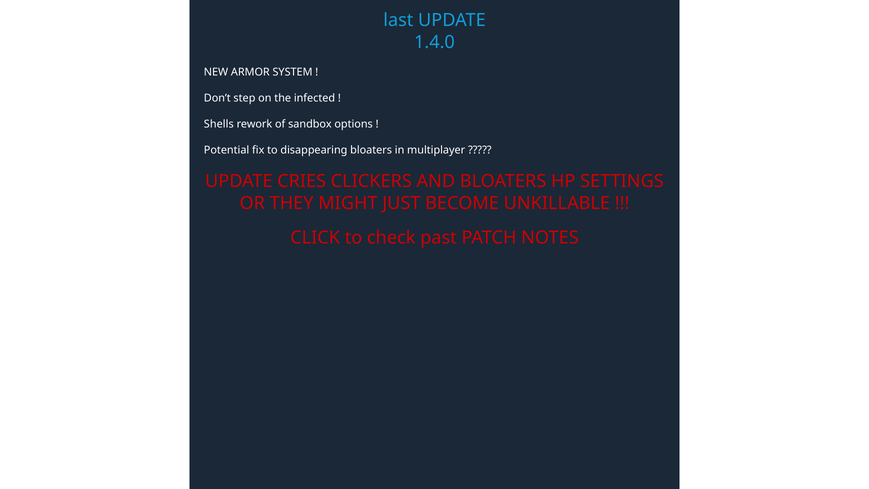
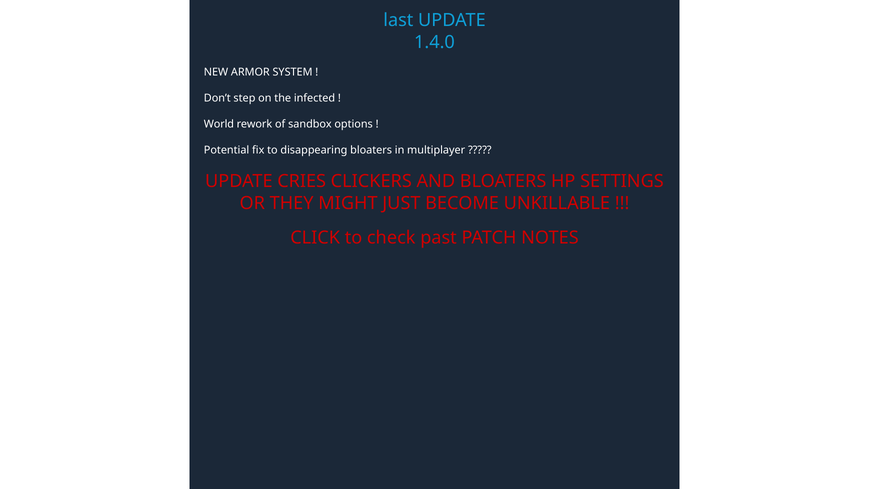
Shells: Shells -> World (219, 124)
